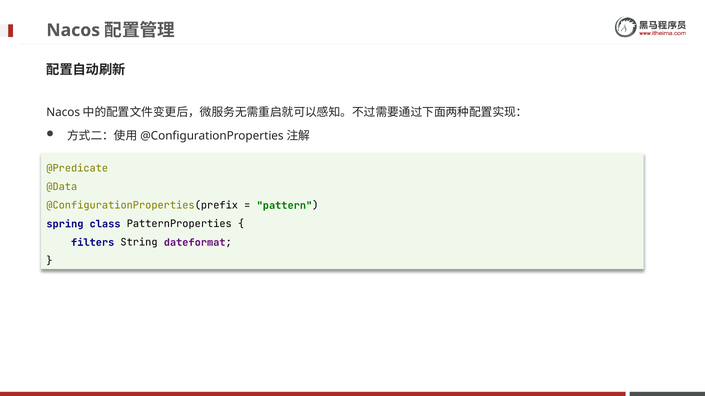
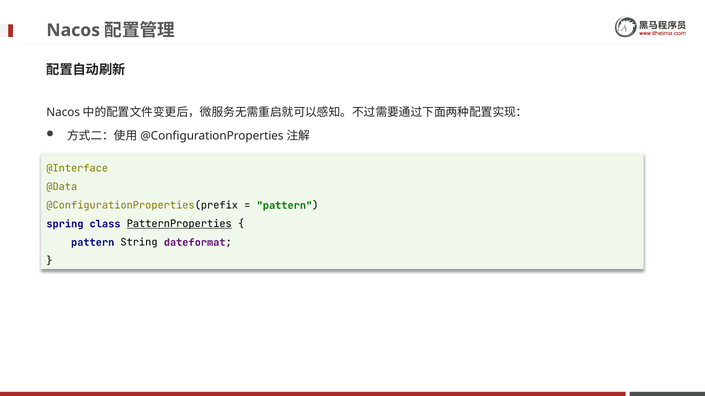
@Predicate: @Predicate -> @Interface (77, 169)
PatternProperties underline: none -> present (179, 224)
filters: filters -> pattern (93, 243)
